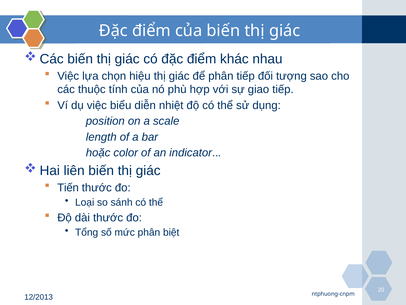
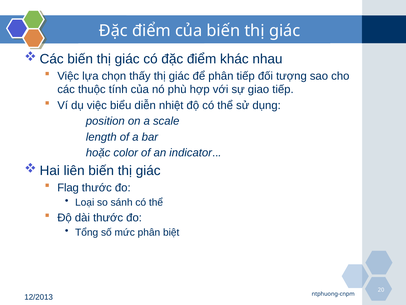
hiệu: hiệu -> thấy (140, 76)
Tiến: Tiến -> Flag (68, 187)
